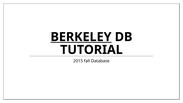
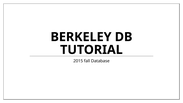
BERKELEY underline: present -> none (81, 37)
